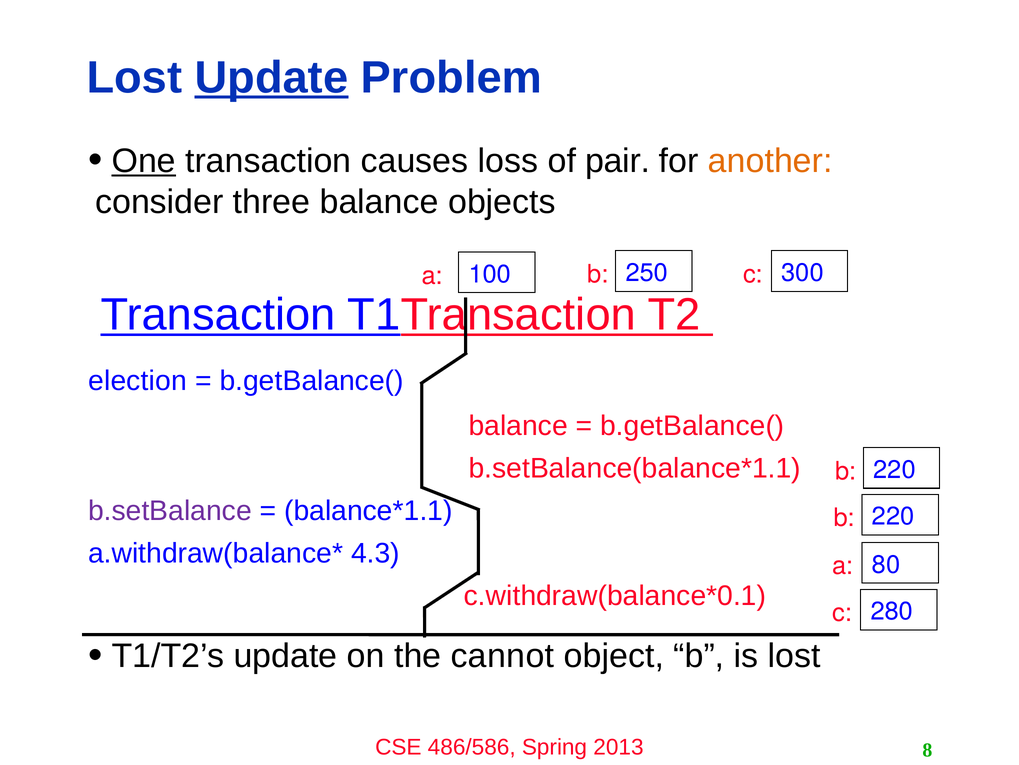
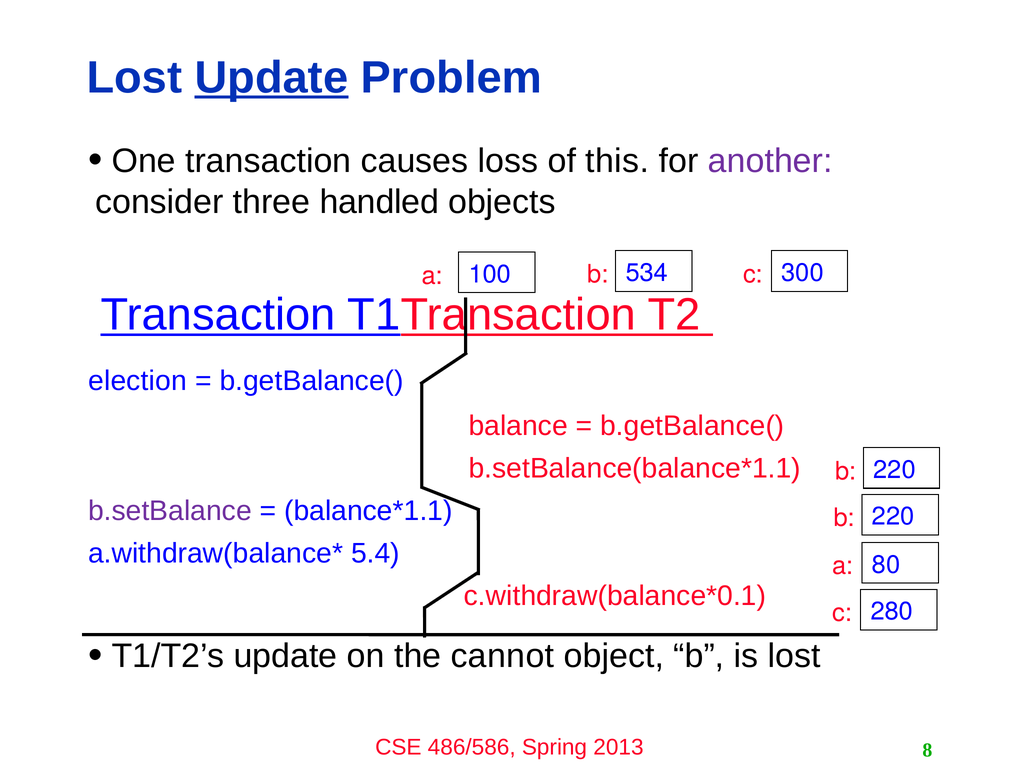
One underline: present -> none (144, 161)
pair: pair -> this (617, 161)
another colour: orange -> purple (770, 161)
three balance: balance -> handled (379, 202)
250: 250 -> 534 (647, 273)
4.3: 4.3 -> 5.4 (375, 553)
